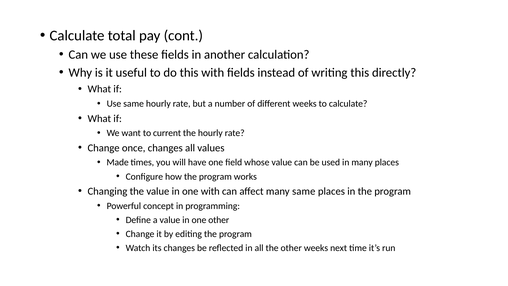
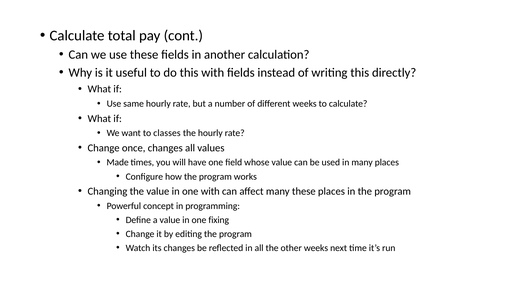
current: current -> classes (167, 133)
many same: same -> these (304, 191)
one other: other -> fixing (219, 220)
